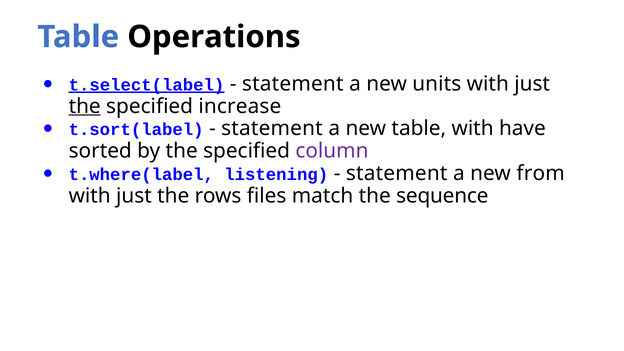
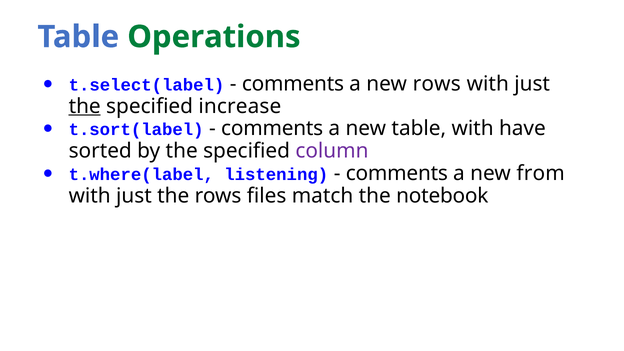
Operations colour: black -> green (214, 37)
t.select(label underline: present -> none (146, 85)
statement: statement -> comments (293, 84)
new units: units -> rows (437, 84)
statement: statement -> comments (272, 129)
statement: statement -> comments (397, 174)
sequence: sequence -> notebook (442, 196)
